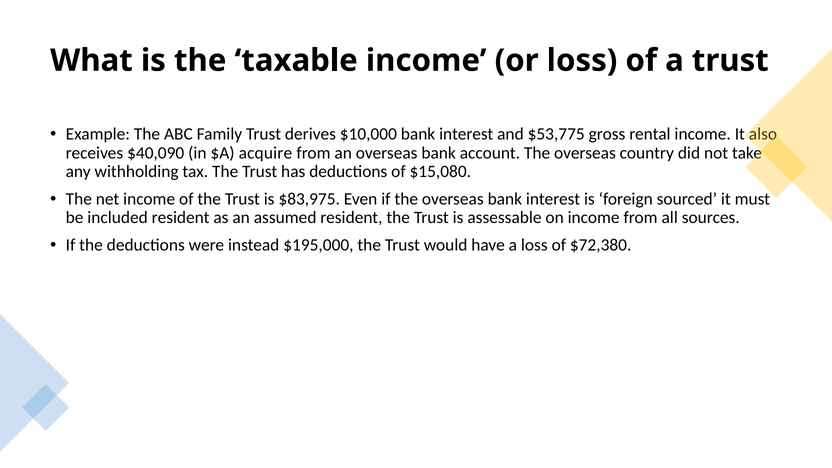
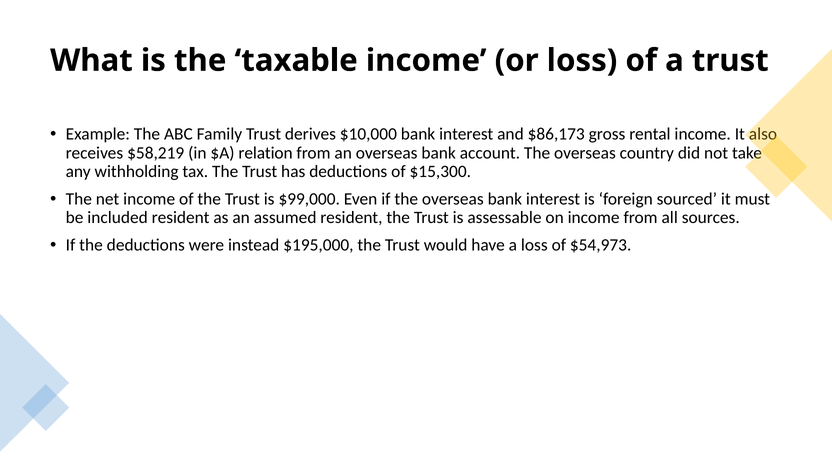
$53,775: $53,775 -> $86,173 (556, 134)
$40,090: $40,090 -> $58,219 (156, 153)
acquire: acquire -> relation (266, 153)
$15,080: $15,080 -> $15,300 (440, 172)
$83,975: $83,975 -> $99,000 (309, 199)
$72,380: $72,380 -> $54,973 (601, 245)
